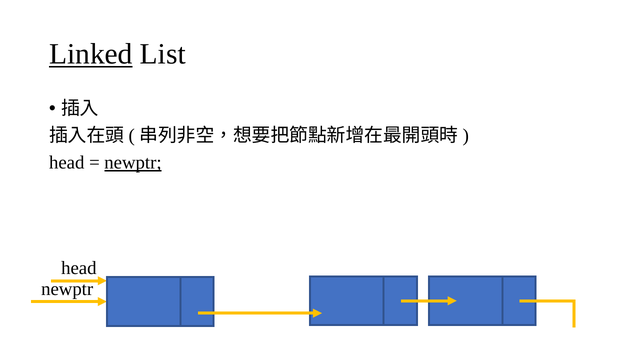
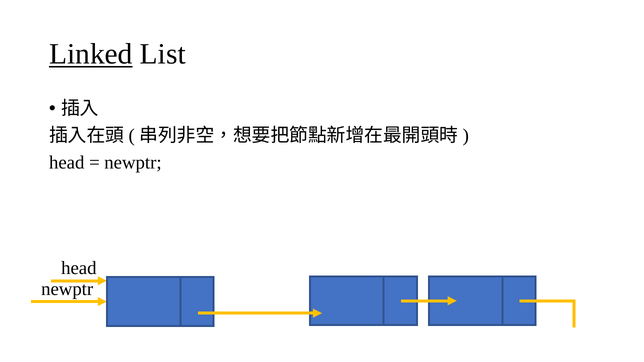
newptr underline: present -> none (133, 163)
